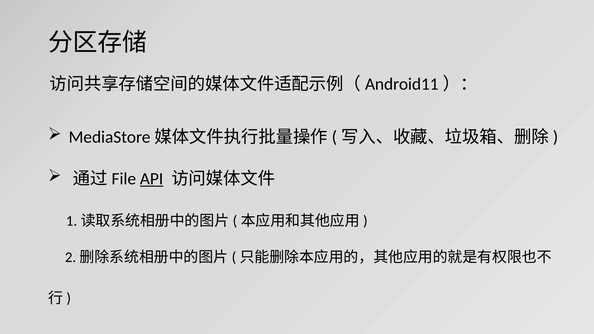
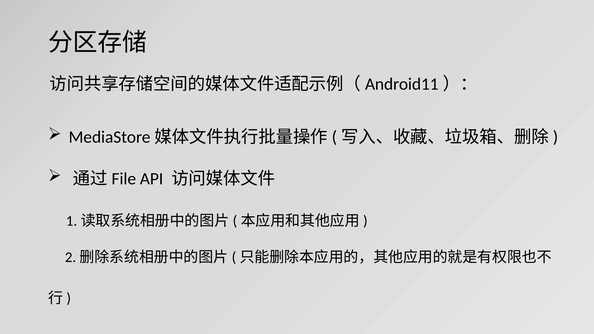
API underline: present -> none (152, 179)
